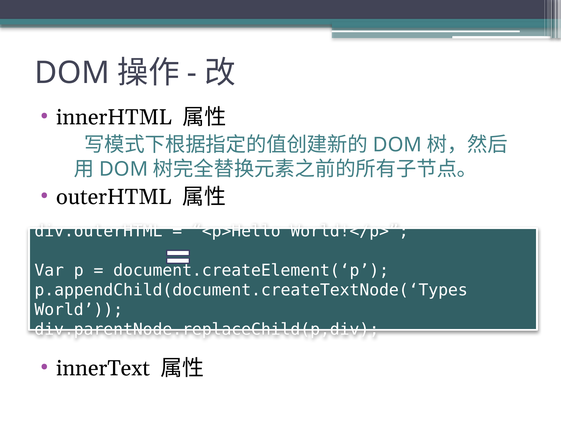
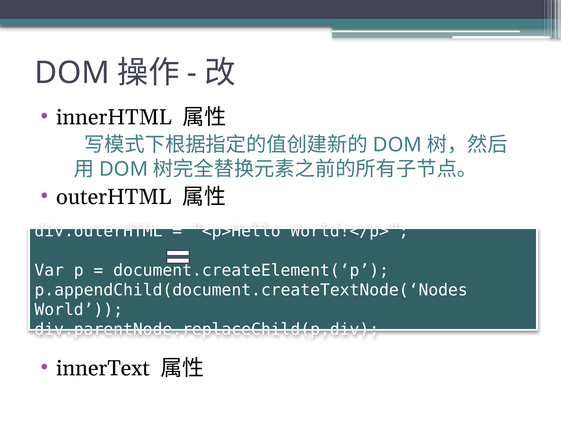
p.appendChild(document.createTextNode(‘Types: p.appendChild(document.createTextNode(‘Types -> p.appendChild(document.createTextNode(‘Nodes (251, 290)
